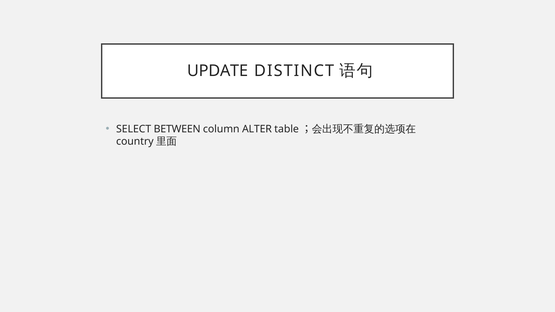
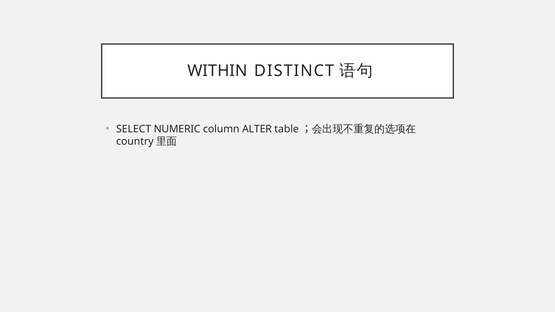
UPDATE: UPDATE -> WITHIN (217, 71)
BETWEEN: BETWEEN -> NUMERIC (177, 129)
